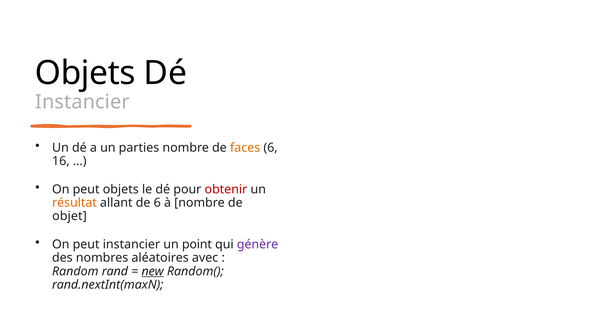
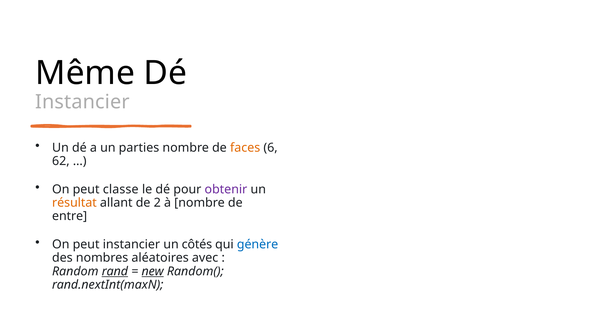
Objets: Objets -> Même (85, 73)
16: 16 -> 62 (61, 161)
peut objets: objets -> classe (121, 189)
obtenir colour: red -> purple (226, 189)
de 6: 6 -> 2 (157, 203)
objet: objet -> entre (70, 216)
point: point -> côtés (197, 245)
génère colour: purple -> blue (258, 245)
rand underline: none -> present (115, 271)
